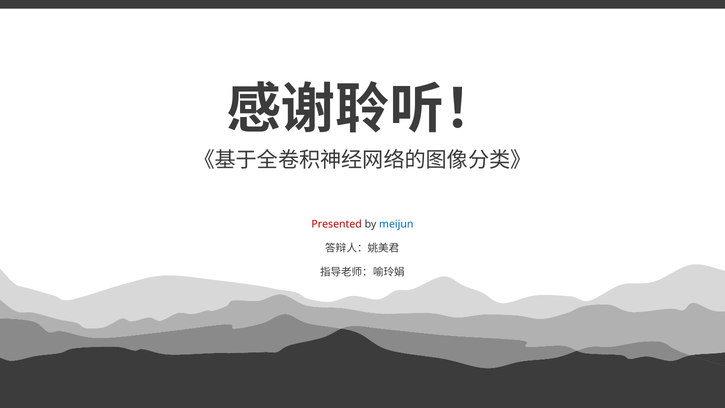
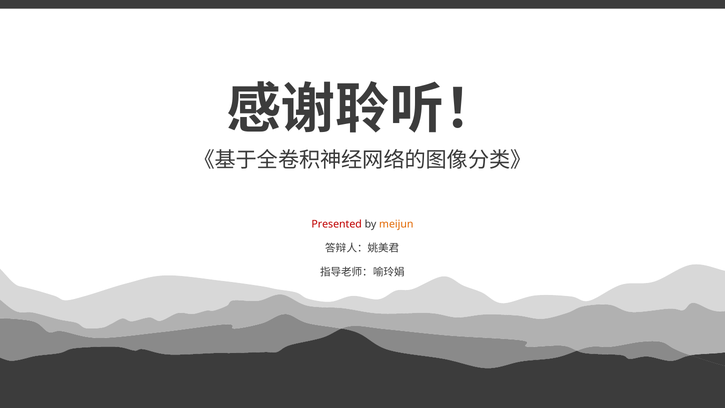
meijun colour: blue -> orange (396, 224)
